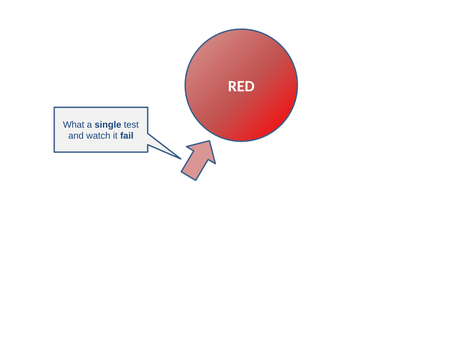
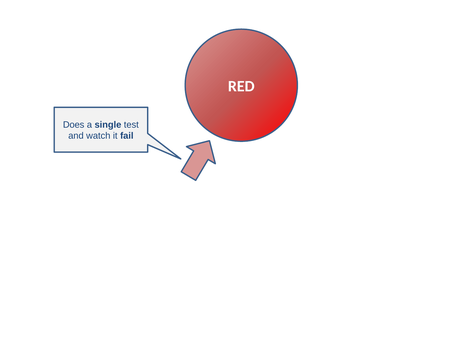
What: What -> Does (74, 125)
